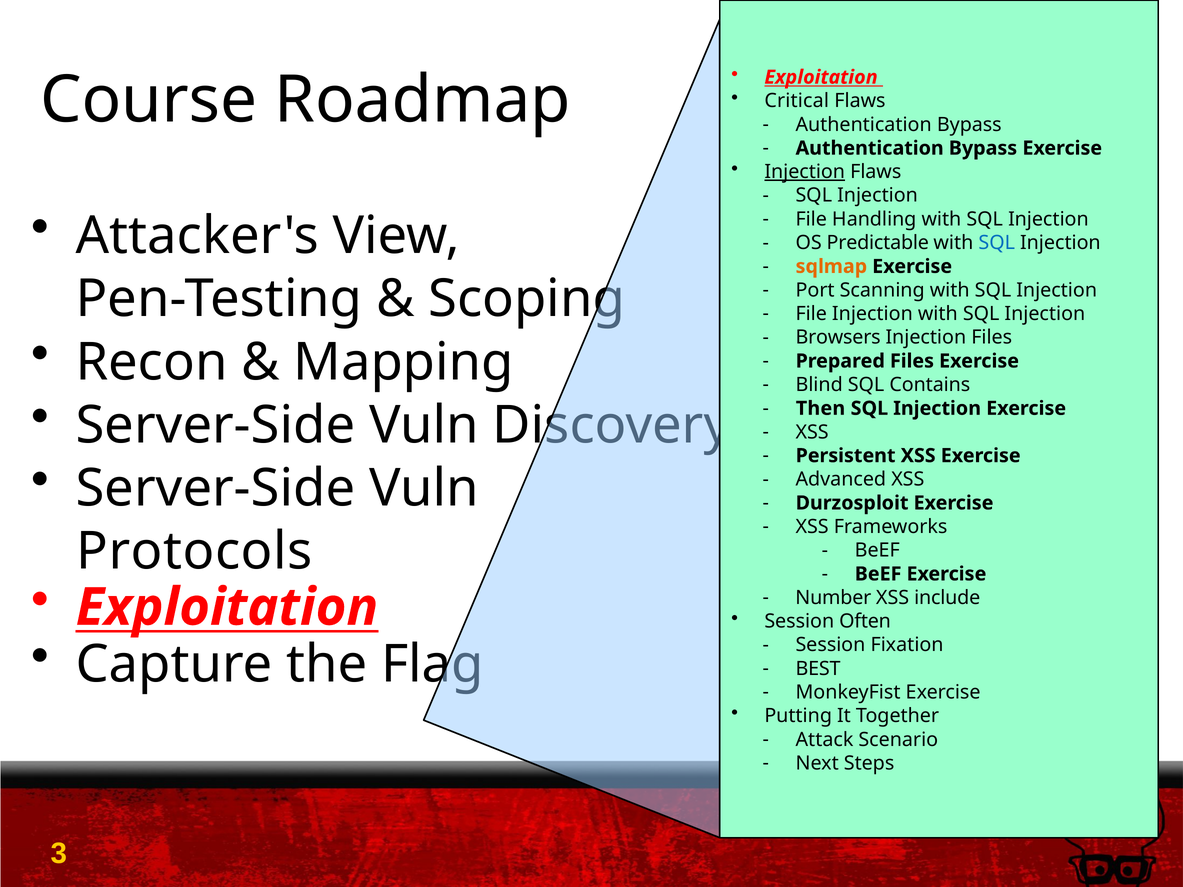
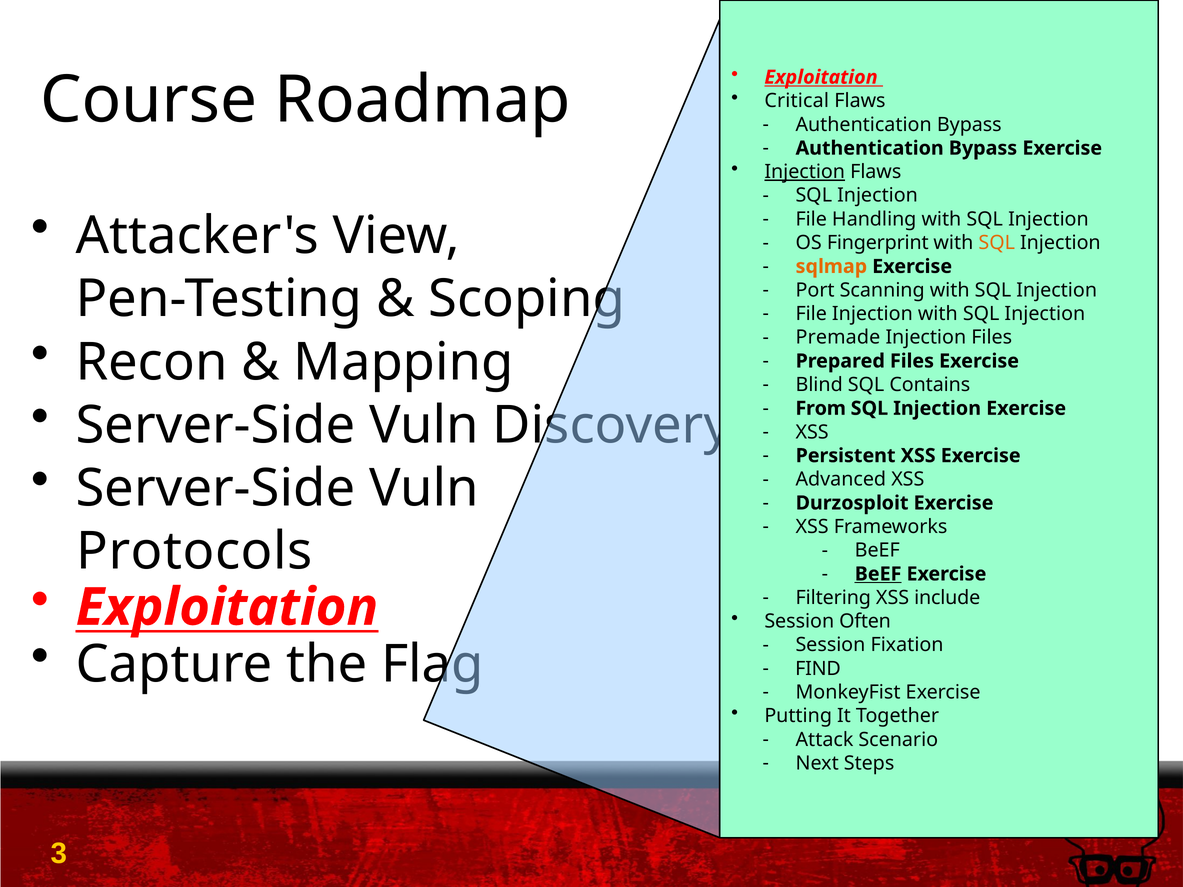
Predictable: Predictable -> Fingerprint (878, 243)
SQL colour: blue -> orange (997, 243)
Browsers: Browsers -> Premade (838, 337)
Then: Then -> From (821, 408)
BeEF underline: none -> present (878, 574)
Number: Number -> Filtering (833, 598)
BEST: BEST -> FIND (818, 669)
